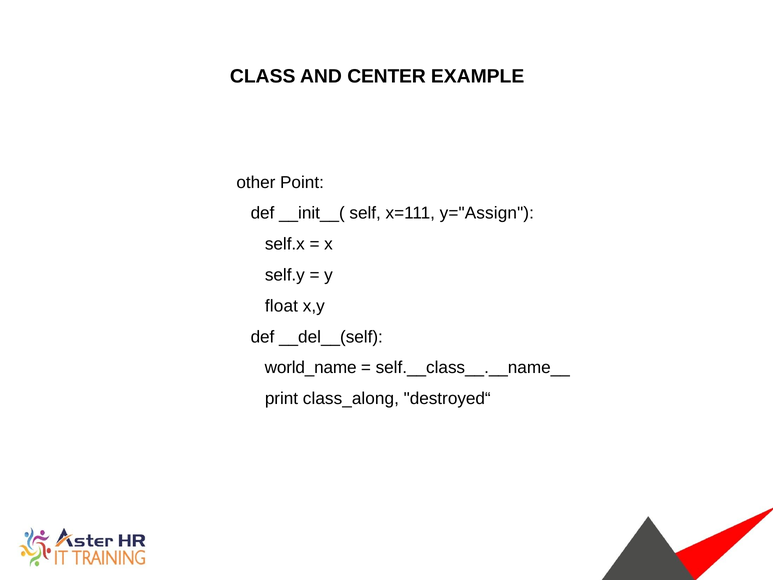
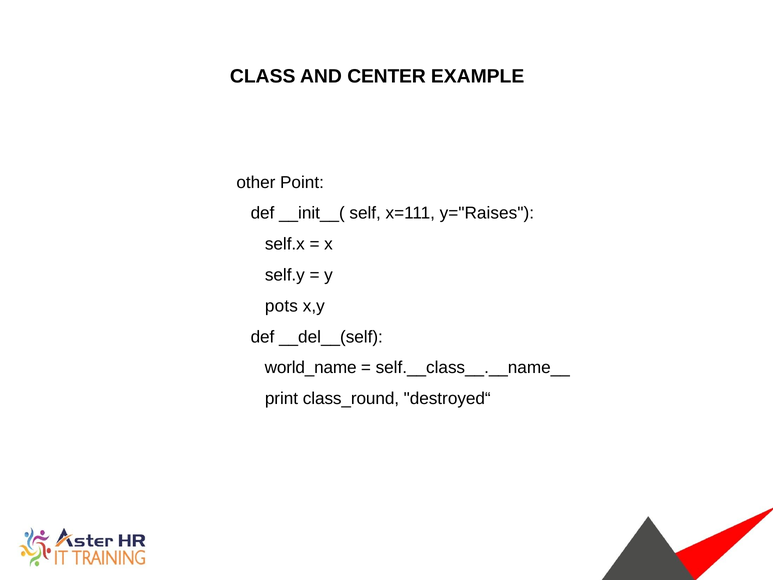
y="Assign: y="Assign -> y="Raises (487, 213)
float: float -> pots (281, 306)
class_along: class_along -> class_round (351, 398)
